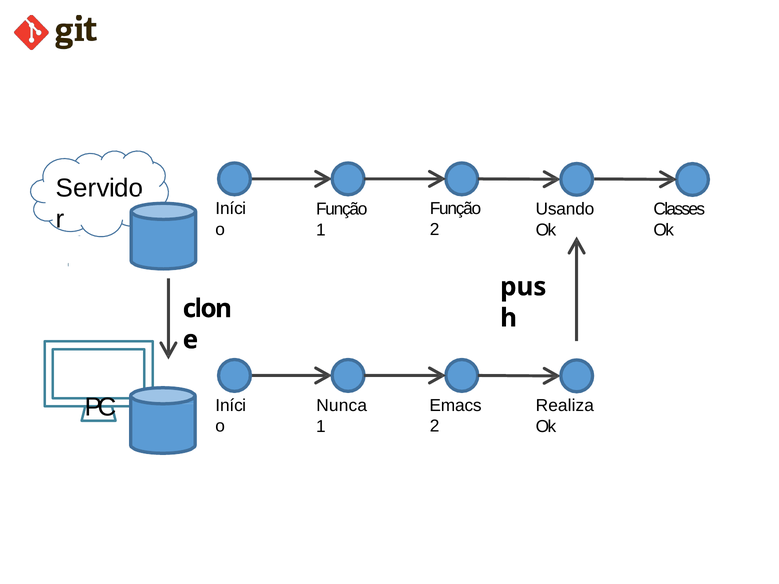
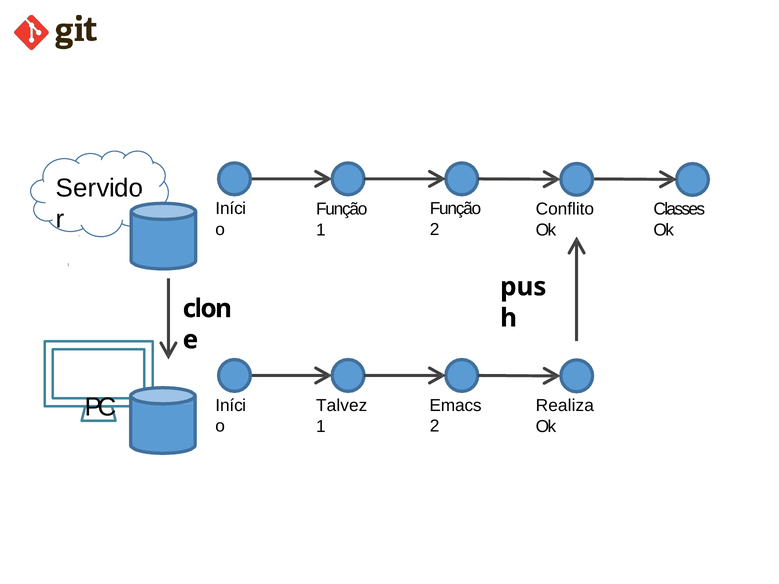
Usando: Usando -> Conflito (565, 209)
Nunca: Nunca -> Talvez (342, 406)
